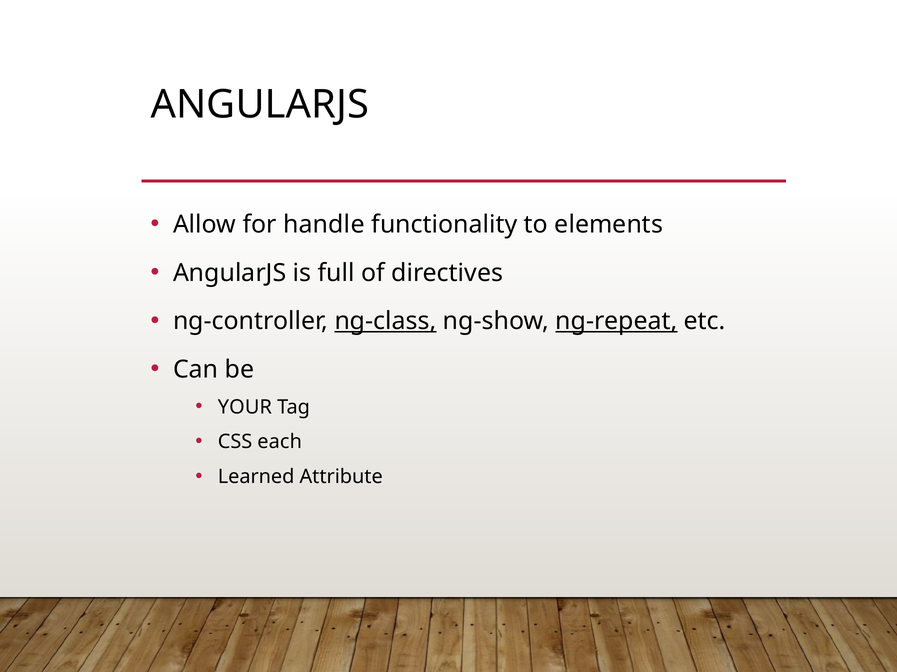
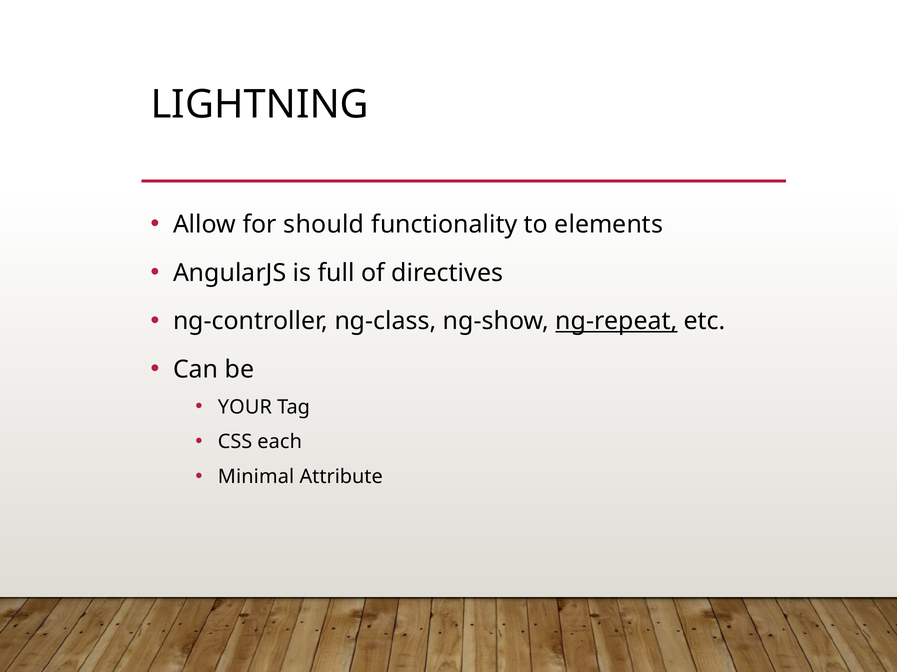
ANGULARJS: ANGULARJS -> LIGHTNING (260, 105)
handle: handle -> should (324, 225)
ng-class underline: present -> none (386, 322)
Learned: Learned -> Minimal (256, 477)
